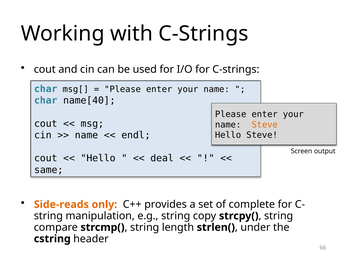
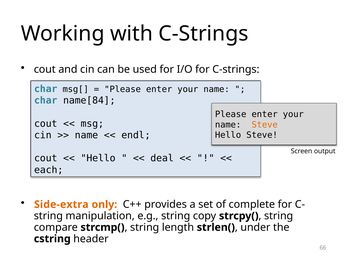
name[40: name[40 -> name[84 (89, 101)
same: same -> each (49, 170)
Side-reads: Side-reads -> Side-extra (61, 205)
